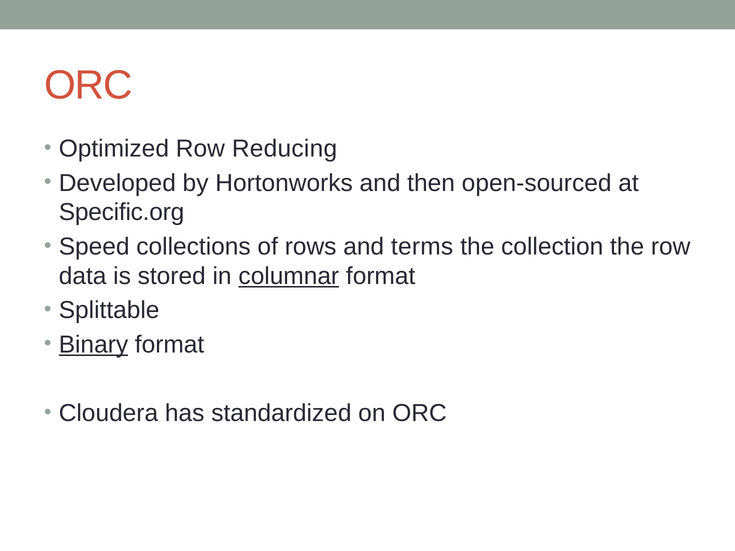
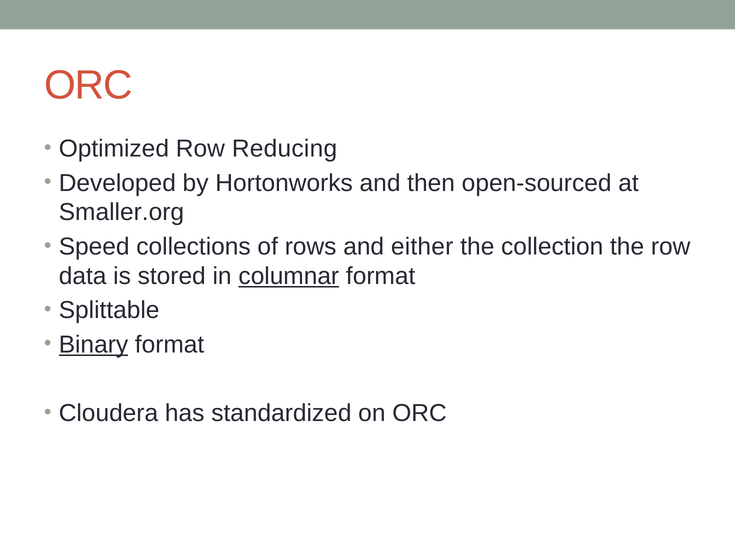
Specific.org: Specific.org -> Smaller.org (121, 212)
terms: terms -> either (422, 247)
